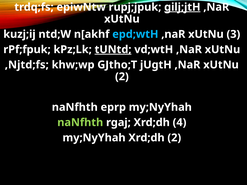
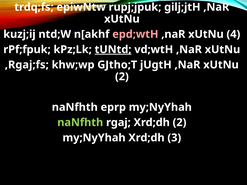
gilj;jtH underline: present -> none (182, 7)
epd;wtH colour: light blue -> pink (135, 34)
3: 3 -> 4 (233, 34)
,Njtd;fs: ,Njtd;fs -> ,Rgaj;fs (27, 65)
Xrd;dh 4: 4 -> 2 (180, 123)
Xrd;dh 2: 2 -> 3 (174, 138)
